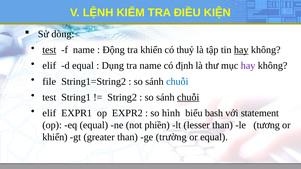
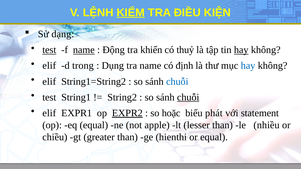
KIỂM underline: none -> present (131, 13)
dòng: dòng -> dạng (63, 34)
name underline: none -> present (84, 50)
d equal: equal -> trong (83, 66)
hay colour: purple -> blue (248, 66)
file: file -> elif (49, 82)
EXPR2 underline: none -> present (127, 113)
hình: hình -> hoặc (171, 113)
bash: bash -> phát (214, 113)
phiền: phiền -> apple (157, 125)
tương: tương -> nhiều (266, 125)
khiển: khiển -> chiều (55, 137)
trường: trường -> hienthi (171, 137)
